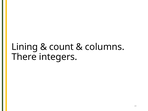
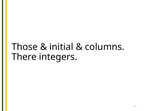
Lining: Lining -> Those (25, 47)
count: count -> initial (61, 47)
